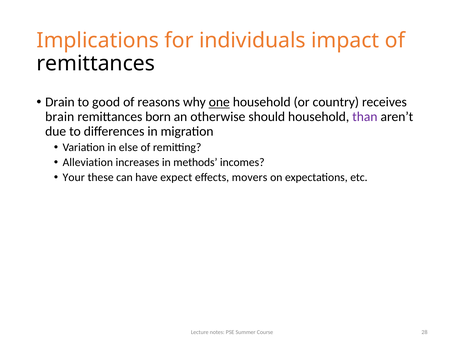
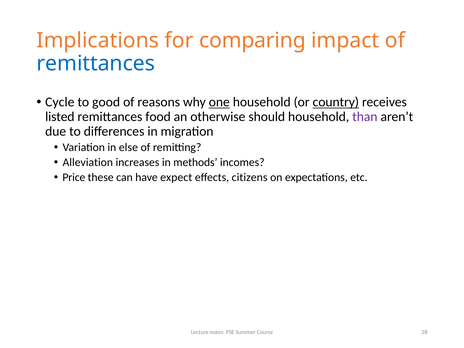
individuals: individuals -> comparing (252, 41)
remittances colour: black -> blue (96, 63)
Drain: Drain -> Cycle (60, 102)
country underline: none -> present (336, 102)
brain: brain -> listed (60, 117)
born: born -> food (158, 117)
Your: Your -> Price (74, 177)
movers: movers -> citizens (250, 177)
